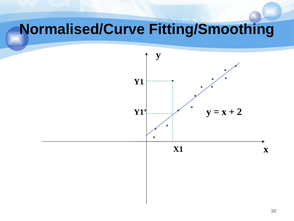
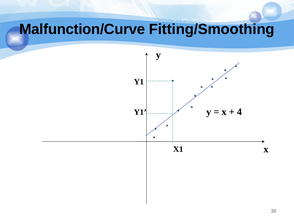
Normalised/Curve: Normalised/Curve -> Malfunction/Curve (82, 29)
2: 2 -> 4 (239, 112)
